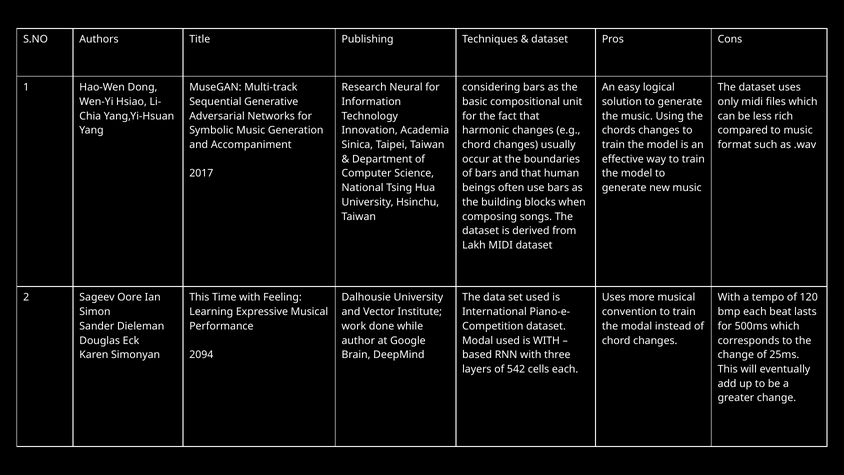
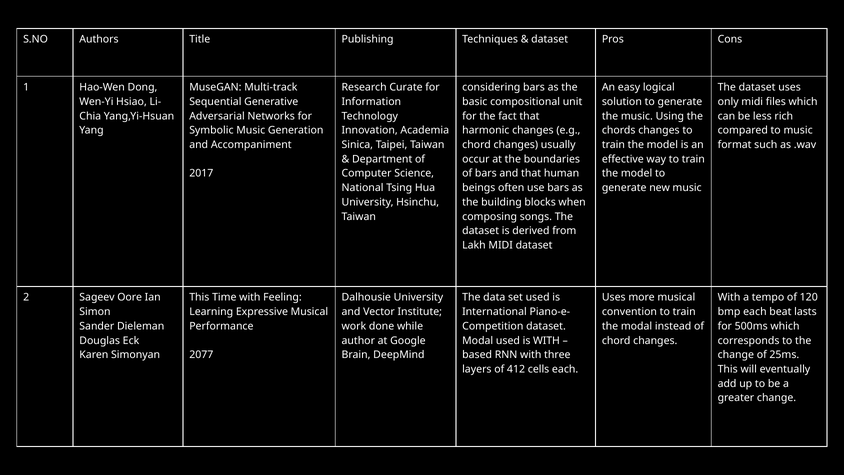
Neural: Neural -> Curate (406, 87)
2094: 2094 -> 2077 (201, 355)
542: 542 -> 412 (516, 369)
